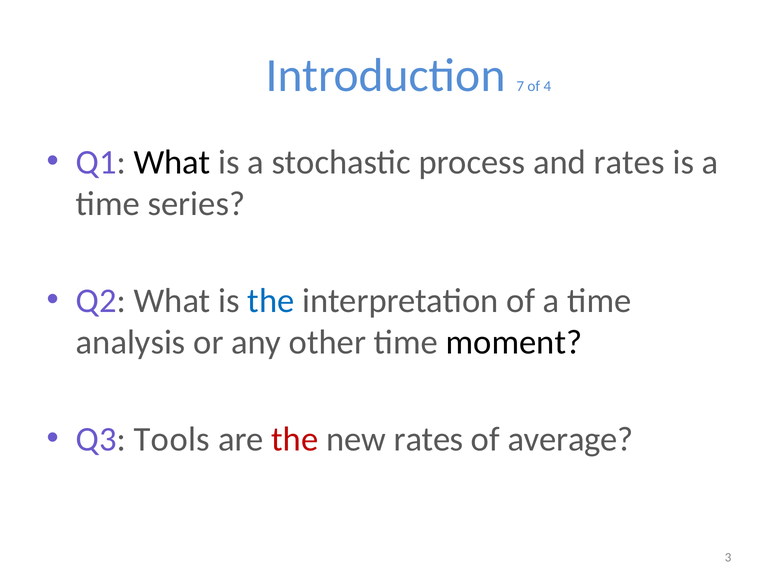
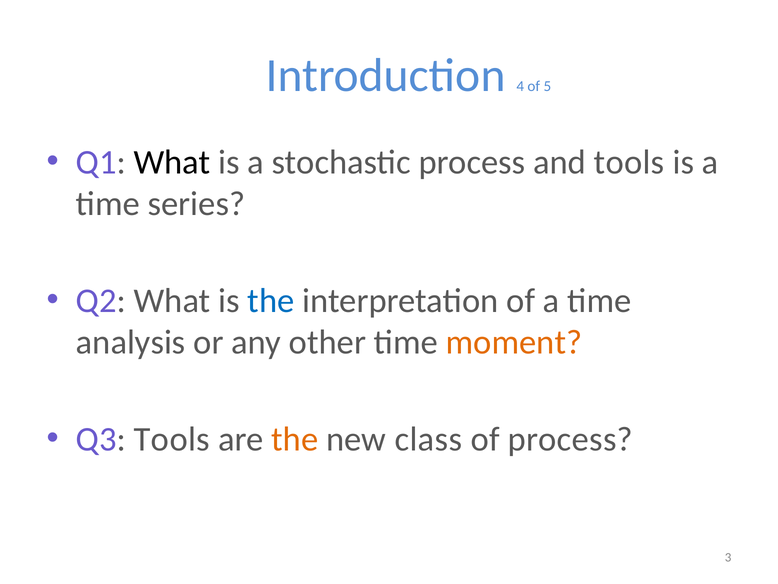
7: 7 -> 4 (520, 86)
4: 4 -> 5 (547, 86)
and rates: rates -> tools (629, 162)
moment colour: black -> orange (514, 342)
the colour: red -> orange (295, 439)
new rates: rates -> class (428, 439)
of average: average -> process (570, 439)
